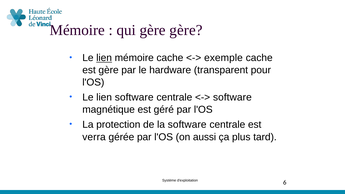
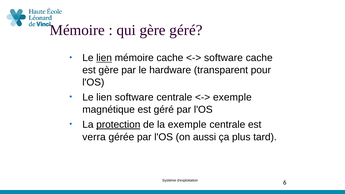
gère gère: gère -> géré (186, 30)
exemple: exemple -> software (223, 58)
software: software -> exemple (232, 97)
protection underline: none -> present (118, 125)
la software: software -> exemple (187, 125)
